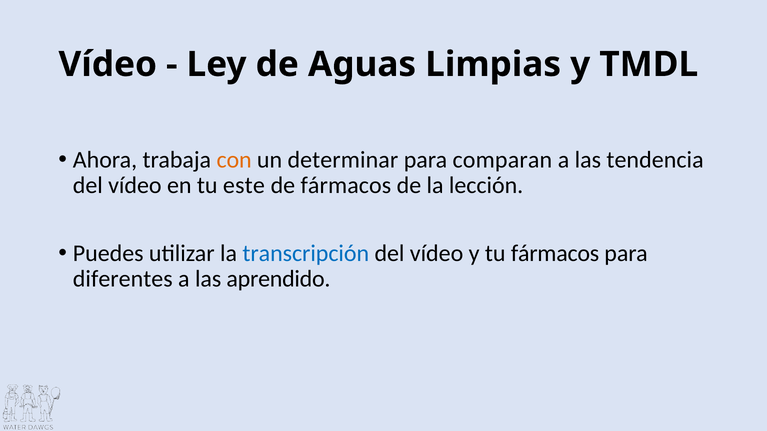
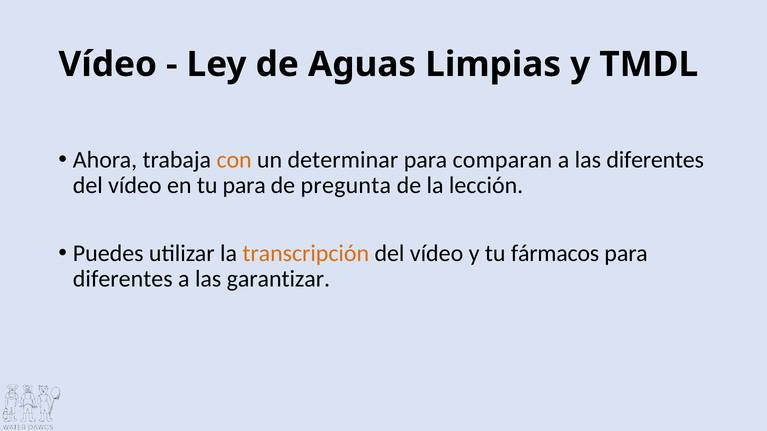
las tendencia: tendencia -> diferentes (655, 160)
tu este: este -> para (244, 186)
de fármacos: fármacos -> pregunta (346, 186)
transcripción colour: blue -> orange (306, 253)
aprendido: aprendido -> garantizar (278, 279)
